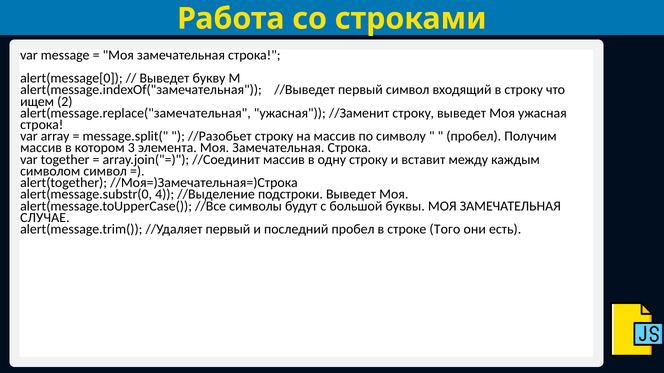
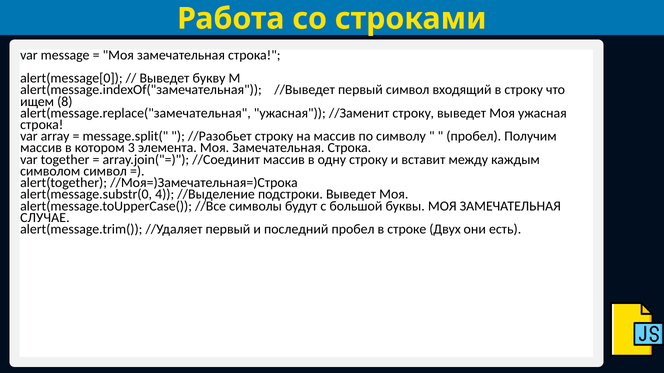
2: 2 -> 8 (65, 102)
Того: Того -> Двух (445, 230)
